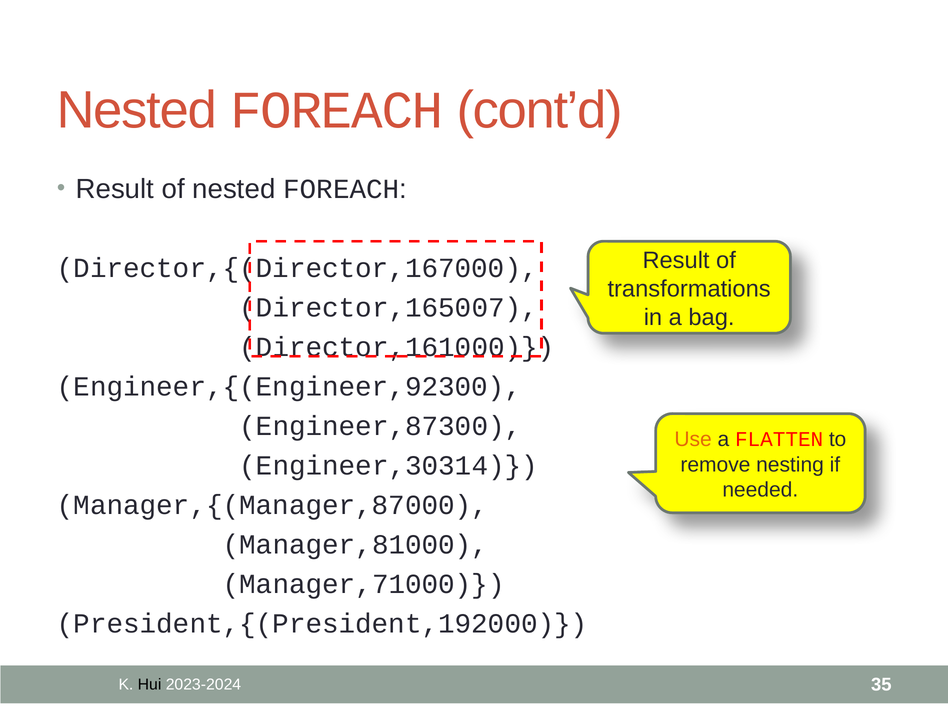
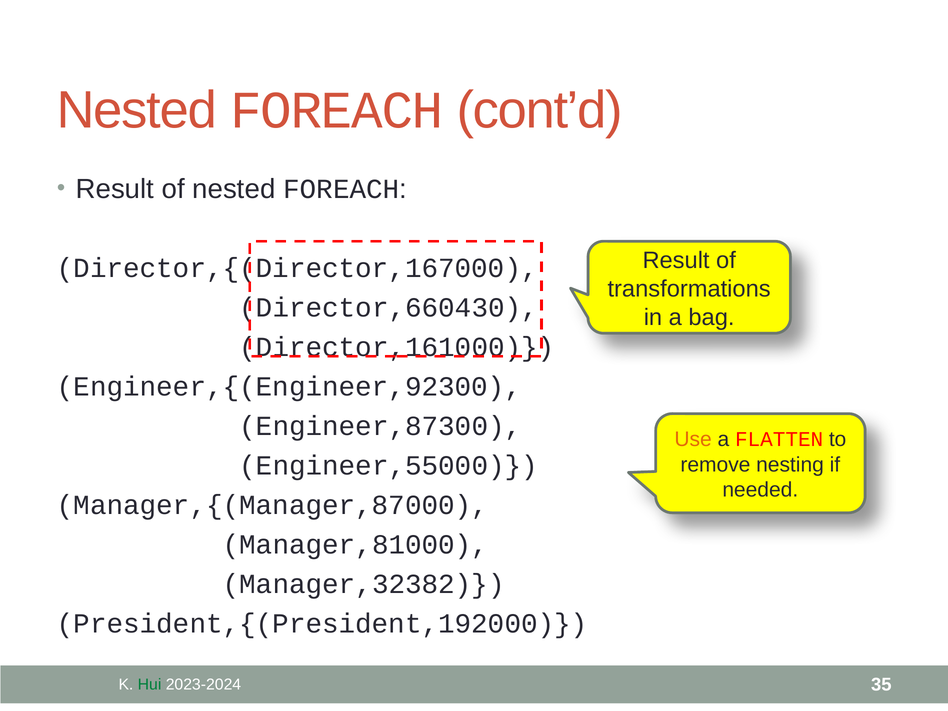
Director,165007: Director,165007 -> Director,660430 (389, 308)
Engineer,30314: Engineer,30314 -> Engineer,55000 (389, 466)
Manager,71000: Manager,71000 -> Manager,32382 (364, 584)
Hui colour: black -> green (150, 685)
